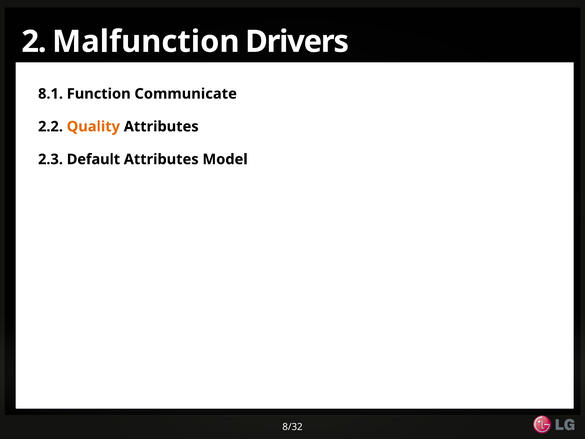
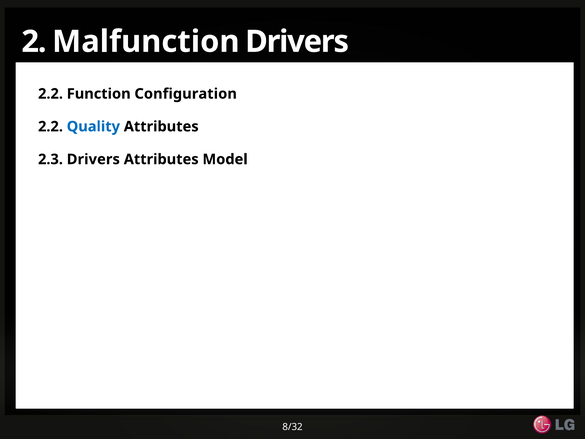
8.1: 8.1 -> 2.2 (51, 94)
Communicate: Communicate -> Configuration (186, 94)
Quality colour: orange -> blue (93, 126)
2.3 Default: Default -> Drivers (93, 159)
